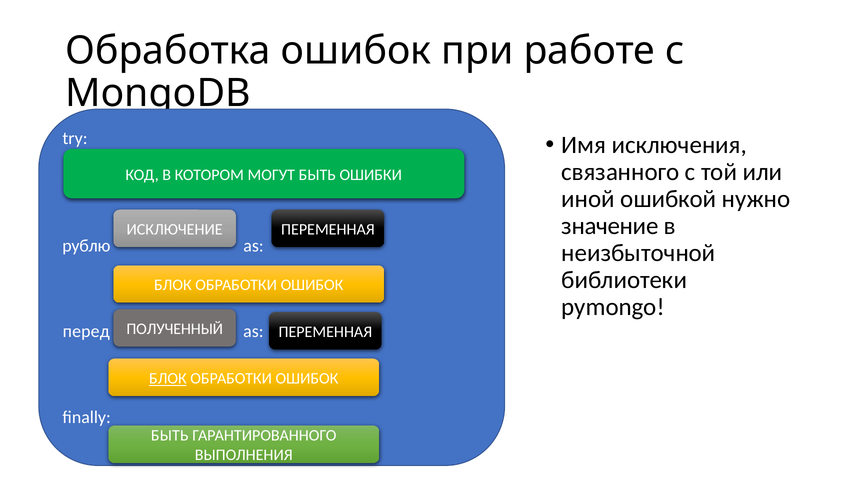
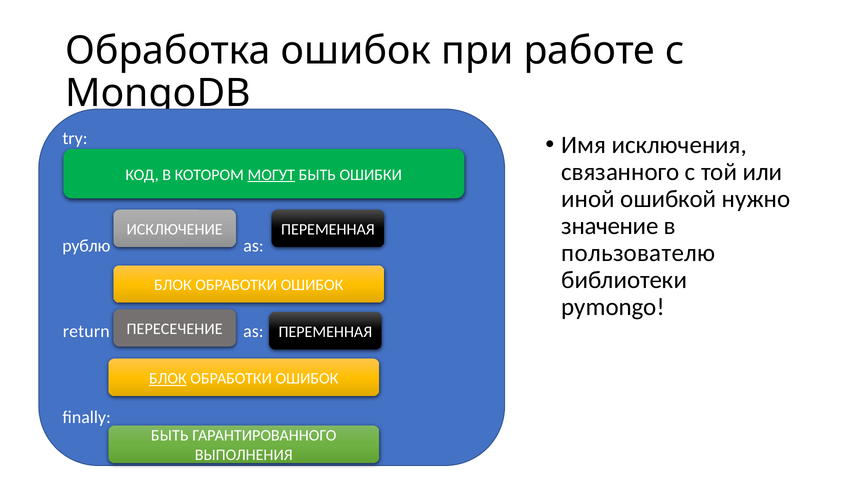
МОГУТ underline: none -> present (271, 175)
неизбыточной: неизбыточной -> пользователю (638, 253)
ПОЛУЧЕННЫЙ: ПОЛУЧЕННЫЙ -> ПЕРЕСЕЧЕНИЕ (175, 329)
перед: перед -> return (86, 331)
